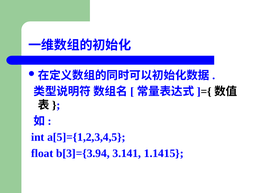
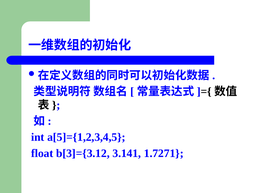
b[3]={3.94: b[3]={3.94 -> b[3]={3.12 (83, 153)
1.1415: 1.1415 -> 1.7271 (164, 153)
